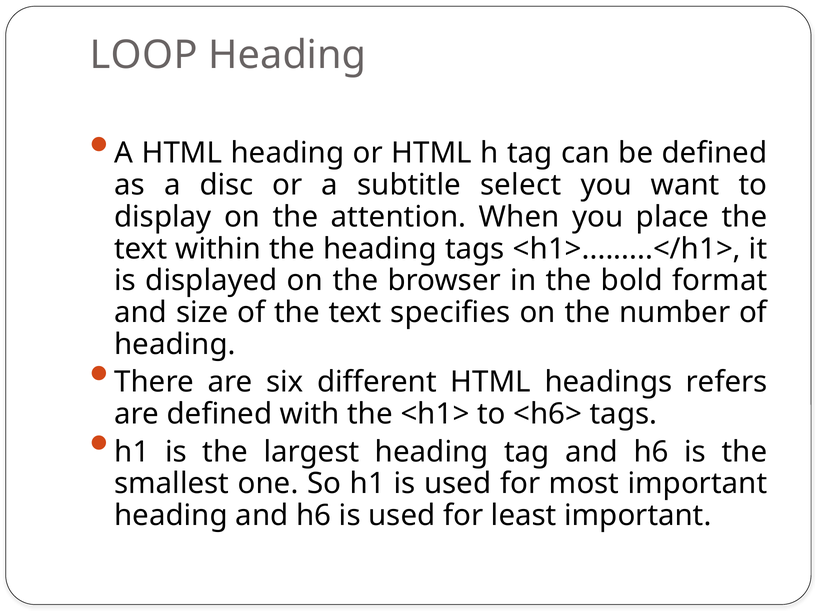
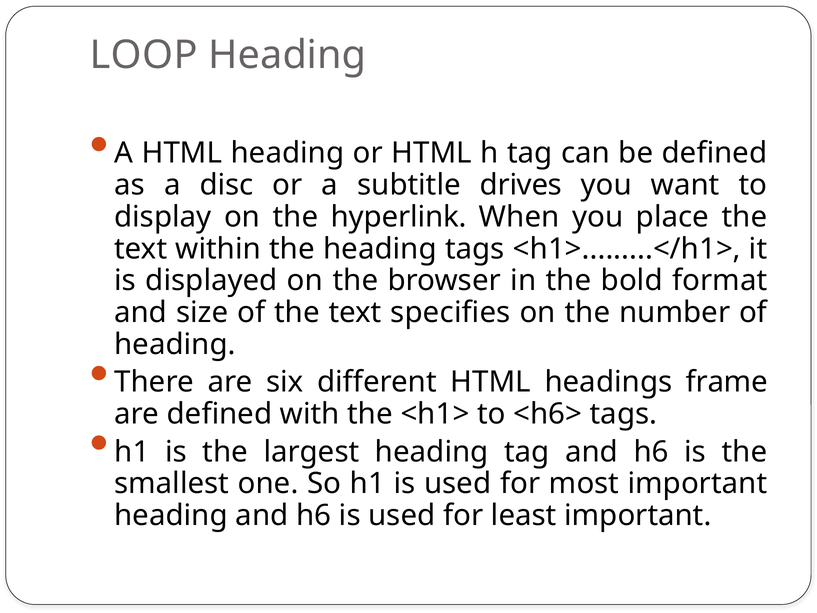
select: select -> drives (521, 185)
attention: attention -> hyperlink (399, 217)
refers: refers -> frame (727, 382)
